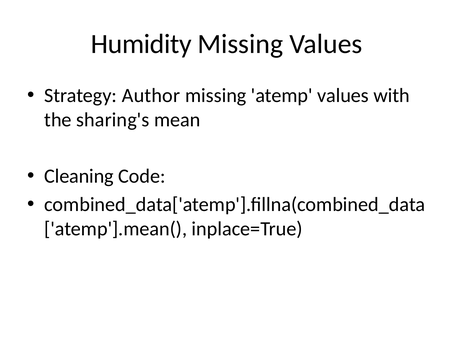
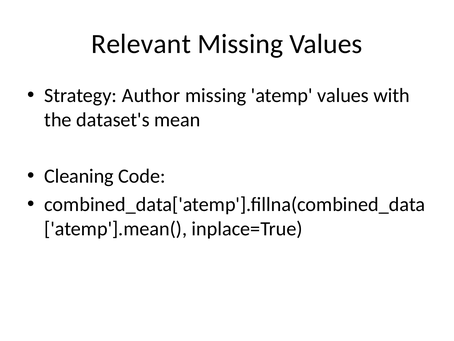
Humidity: Humidity -> Relevant (141, 44)
sharing's: sharing's -> dataset's (113, 119)
